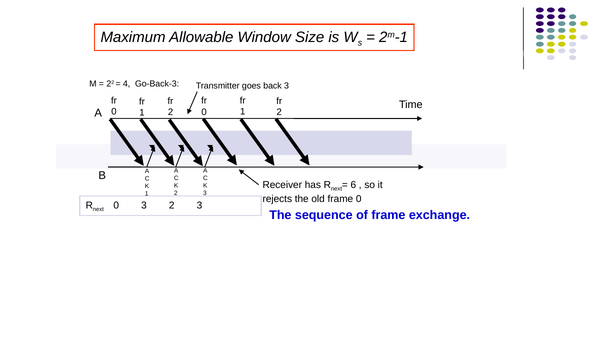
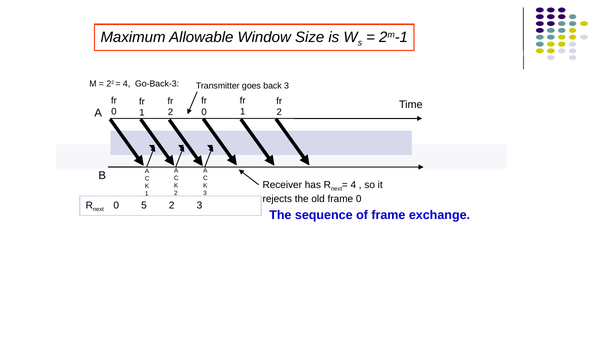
6: 6 -> 4 (353, 185)
0 3: 3 -> 5 (144, 206)
